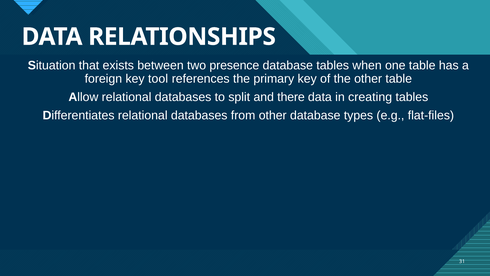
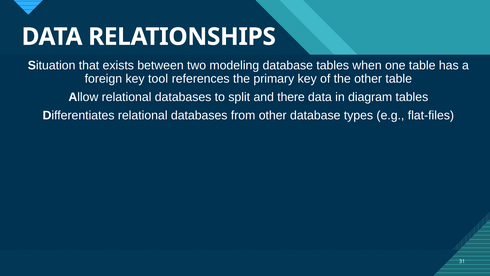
presence: presence -> modeling (234, 66)
creating: creating -> diagram (370, 97)
